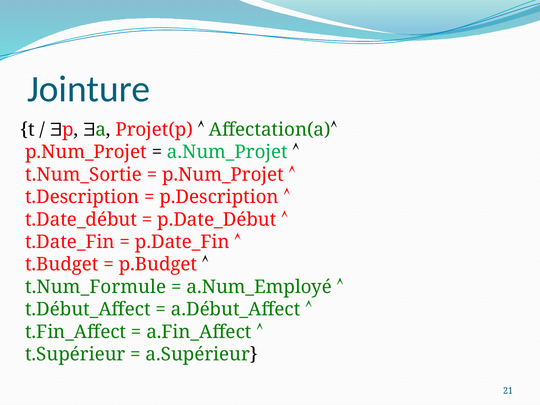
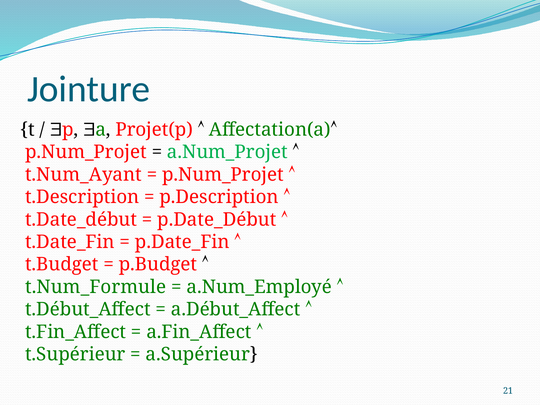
t.Num_Sortie: t.Num_Sortie -> t.Num_Ayant (83, 174)
